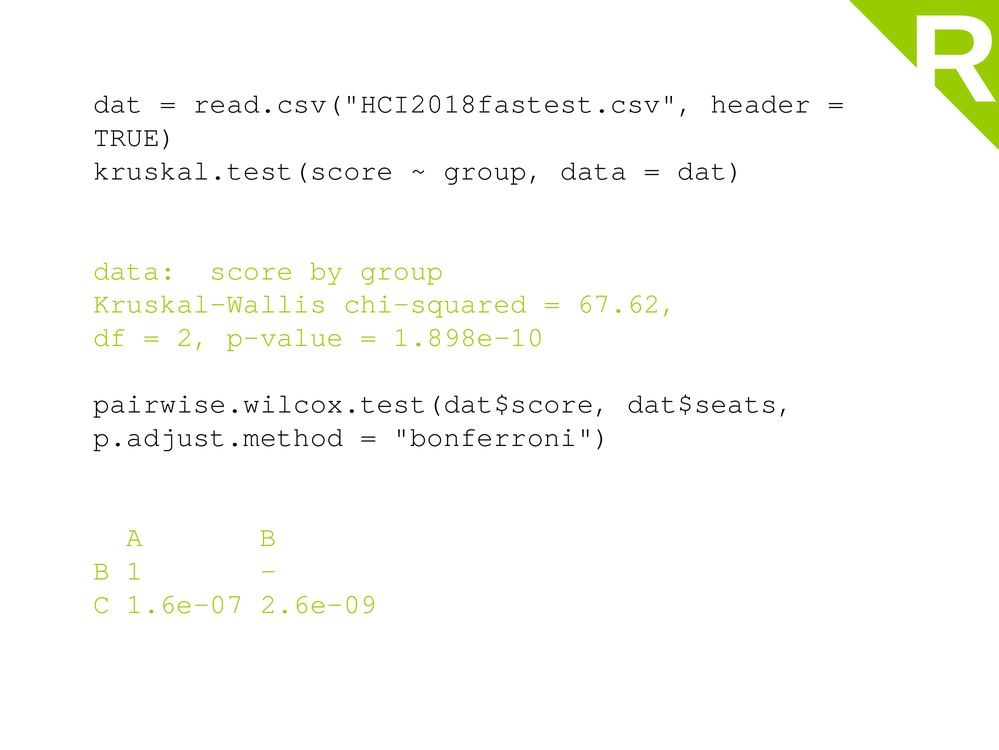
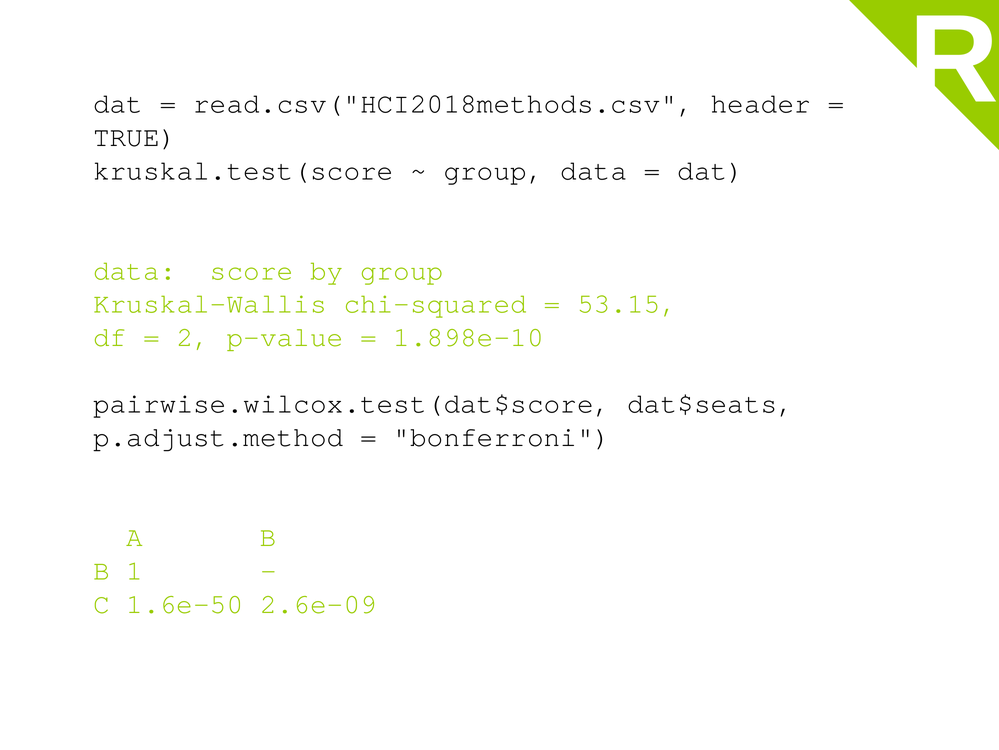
read.csv("HCI2018fastest.csv: read.csv("HCI2018fastest.csv -> read.csv("HCI2018methods.csv (444, 104)
67.62: 67.62 -> 53.15 (627, 303)
1.6e-07: 1.6e-07 -> 1.6e-50 (185, 603)
